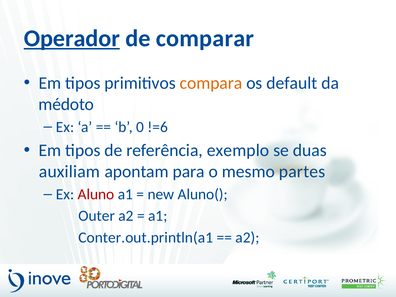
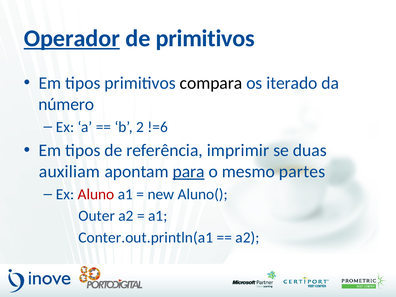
de comparar: comparar -> primitivos (205, 38)
compara colour: orange -> black (211, 83)
default: default -> iterado (292, 83)
médoto: médoto -> número (66, 104)
0: 0 -> 2 (140, 127)
exemplo: exemplo -> imprimir (238, 150)
para underline: none -> present (189, 172)
